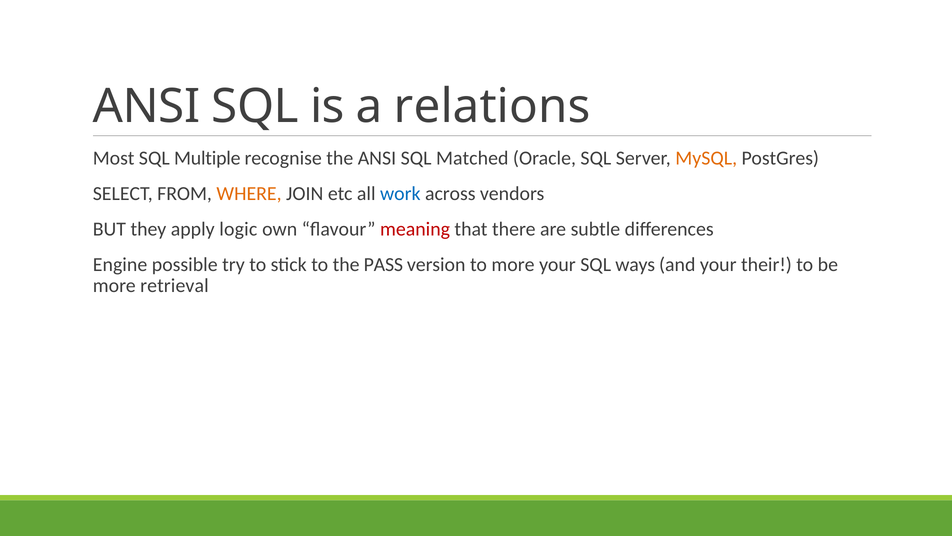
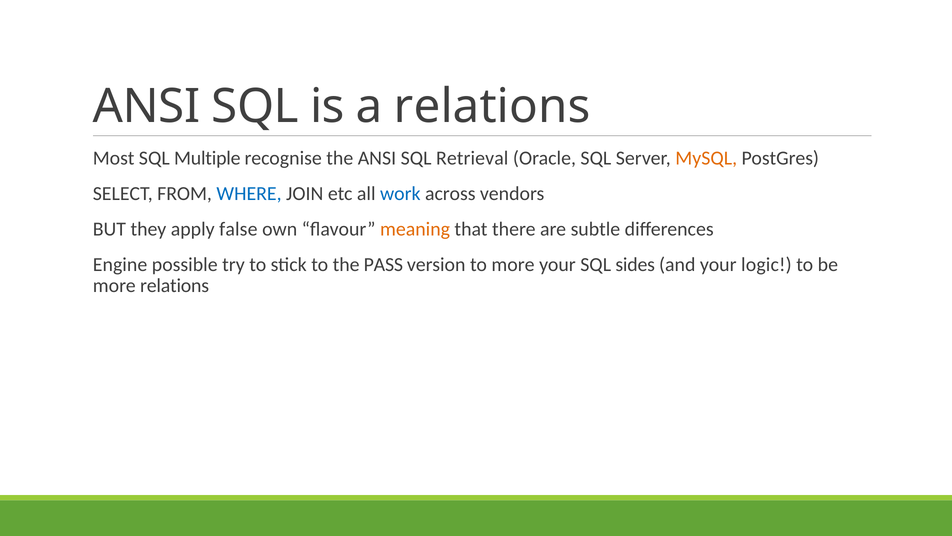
Matched: Matched -> Retrieval (472, 158)
WHERE colour: orange -> blue (249, 194)
logic: logic -> false (238, 229)
meaning colour: red -> orange (415, 229)
ways: ways -> sides (635, 264)
their: their -> logic (766, 264)
more retrieval: retrieval -> relations (175, 286)
